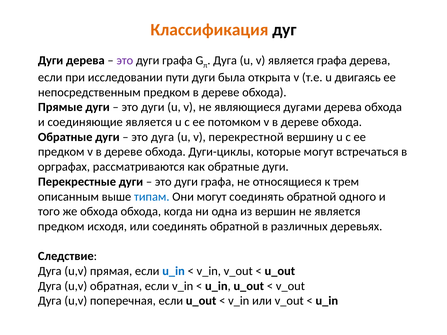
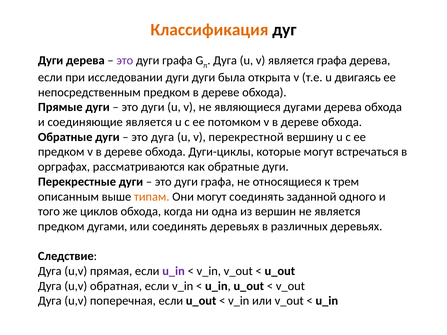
исследовании пути: пути -> дуги (177, 77)
типам colour: blue -> orange (152, 197)
могут соединять обратной: обратной -> заданной (312, 197)
же обхода: обхода -> циклов (99, 212)
предком исходя: исходя -> дугами (107, 227)
или соединять обратной: обратной -> деревьях (235, 227)
u_in colour: blue -> purple (174, 271)
